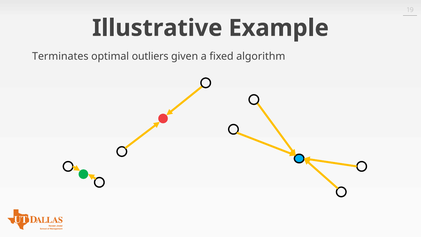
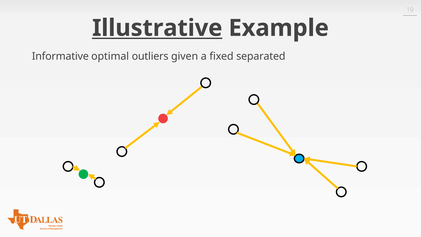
Illustrative underline: none -> present (157, 28)
Terminates: Terminates -> Informative (60, 56)
algorithm: algorithm -> separated (261, 56)
